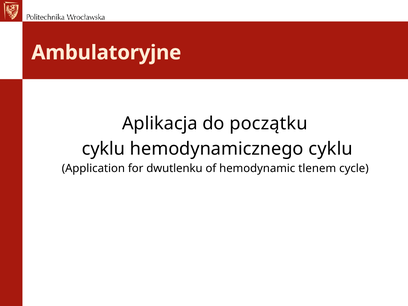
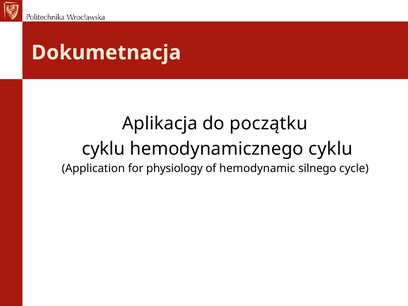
Ambulatoryjne: Ambulatoryjne -> Dokumetnacja (106, 53)
dwutlenku: dwutlenku -> physiology (174, 168)
tlenem: tlenem -> silnego (317, 168)
